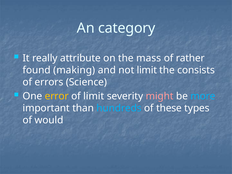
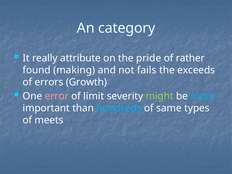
mass: mass -> pride (149, 58)
not limit: limit -> fails (147, 70)
consists: consists -> exceeds (196, 70)
Science: Science -> Growth (86, 82)
error colour: yellow -> pink (57, 96)
might colour: pink -> light green (160, 96)
these: these -> same (169, 108)
would: would -> meets (49, 120)
